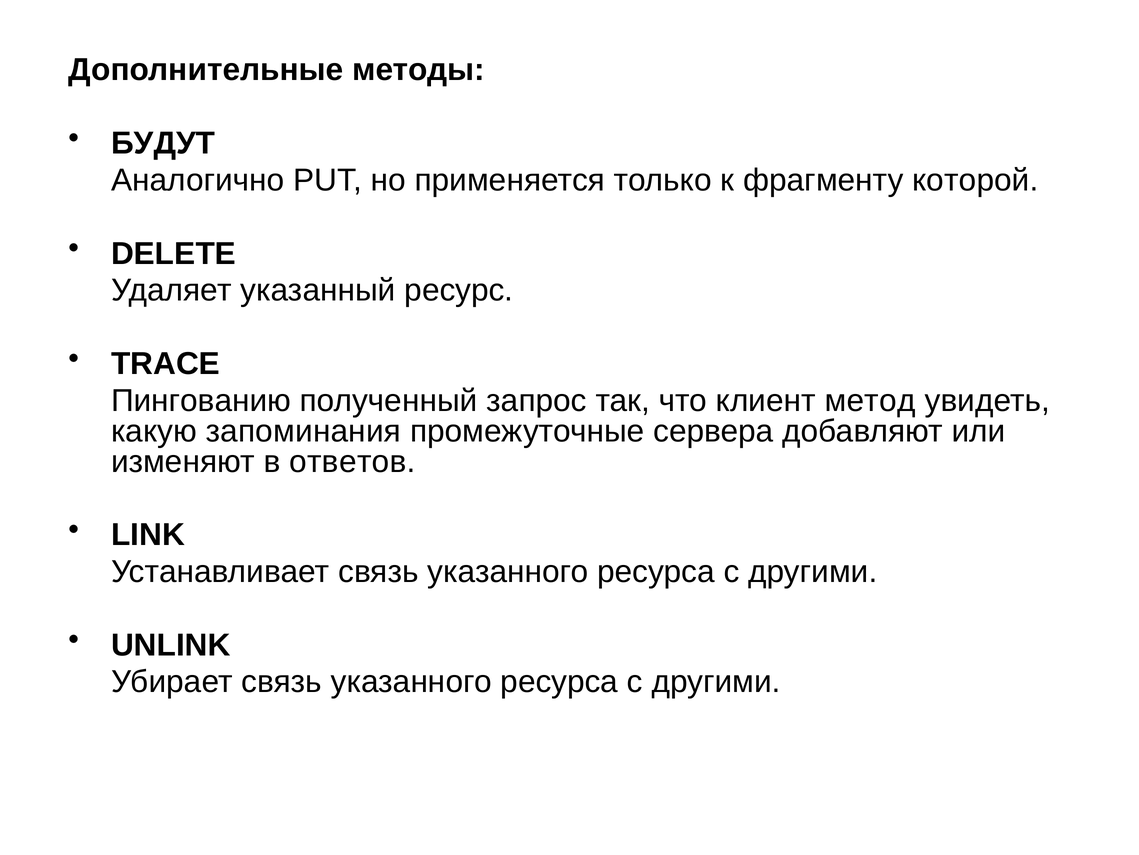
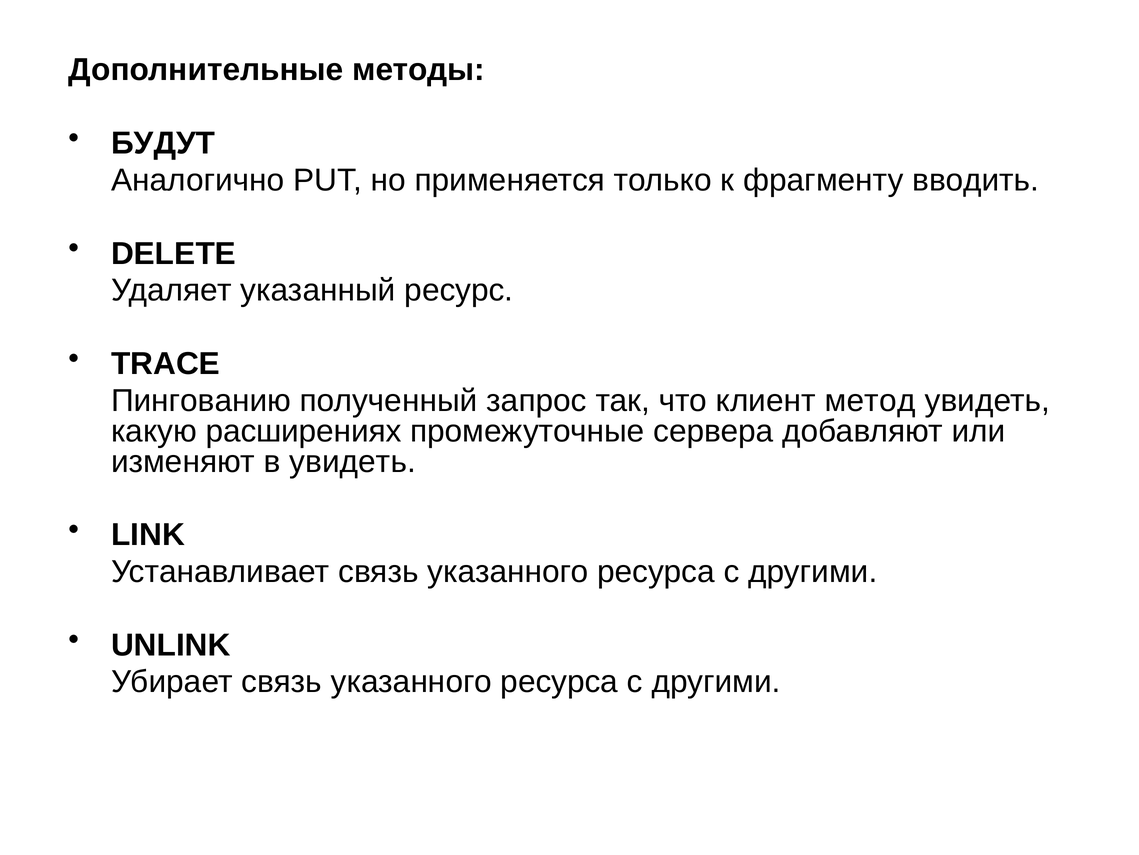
которой: которой -> вводить (976, 180)
запоминания: запоминания -> расширениях (304, 431)
в ответов: ответов -> увидеть (353, 461)
